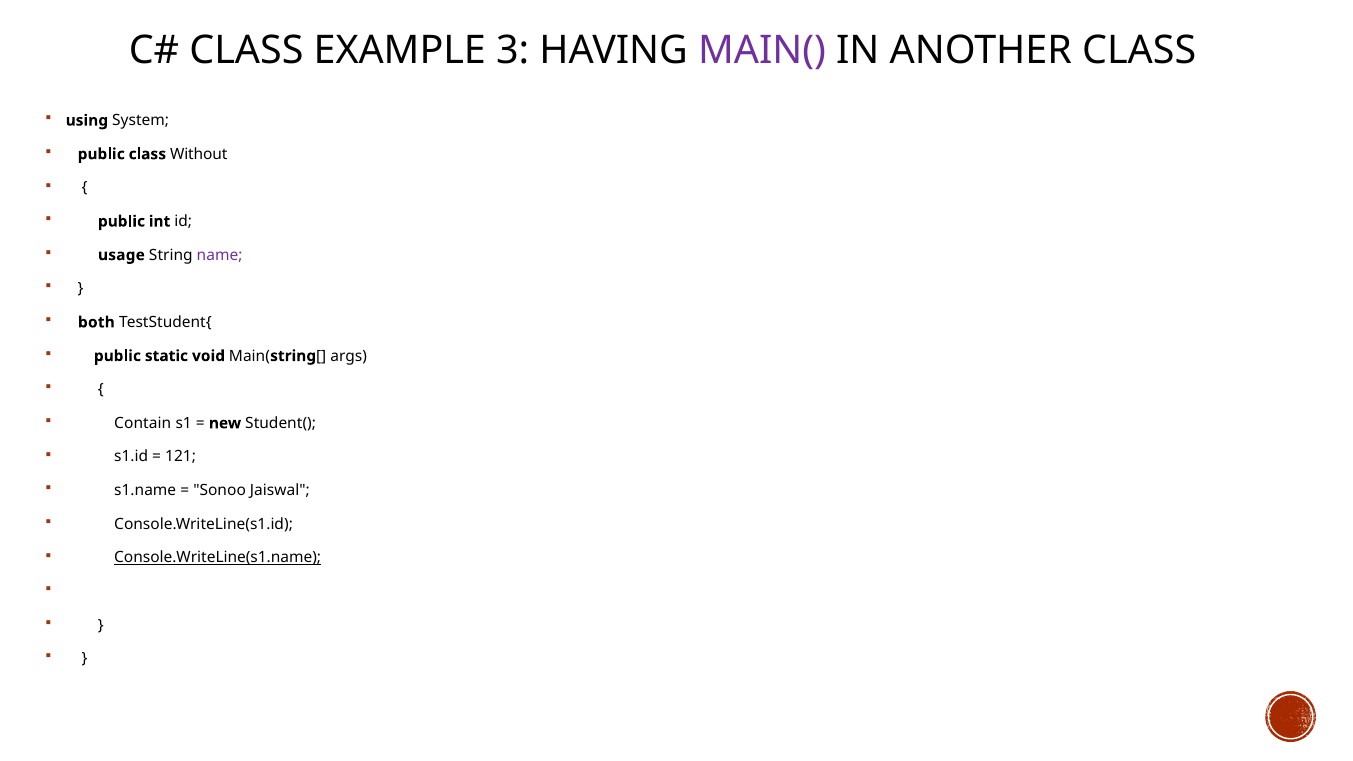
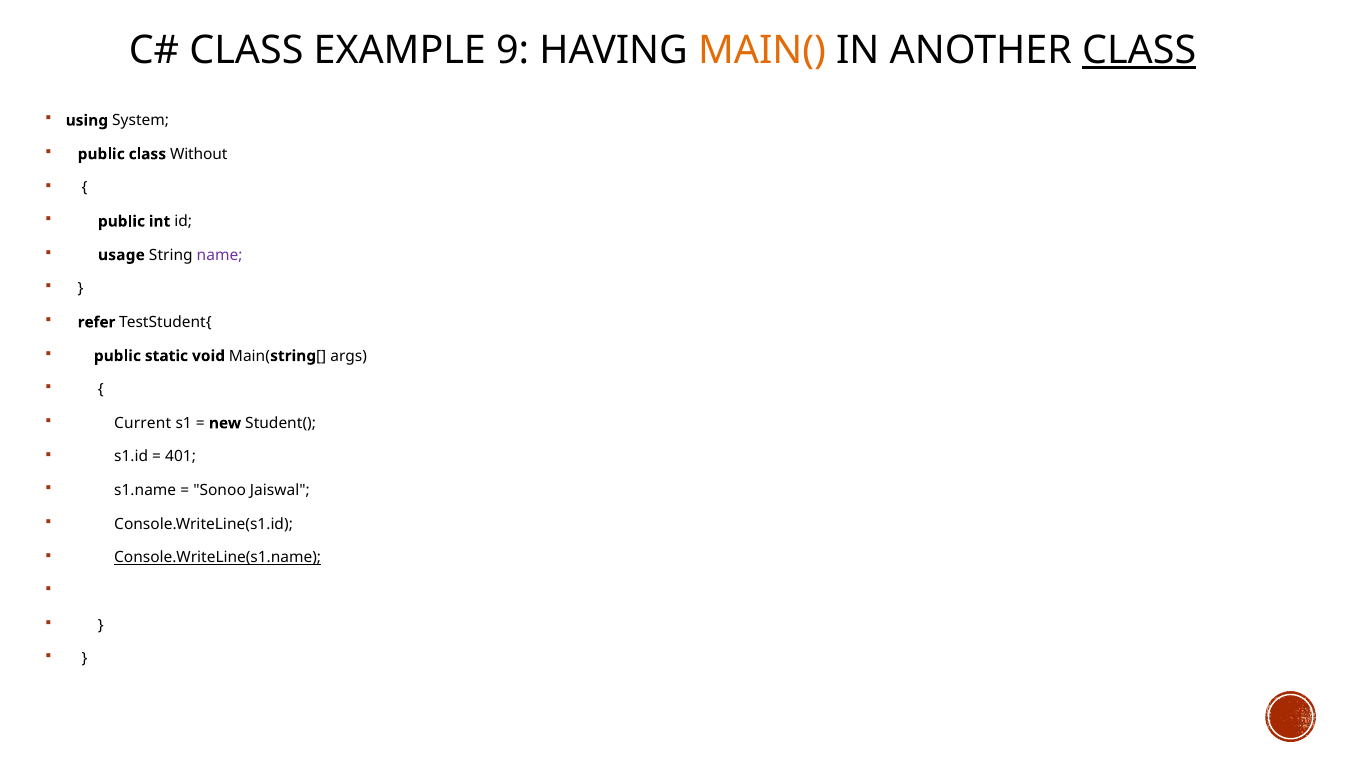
3: 3 -> 9 (513, 51)
MAIN( colour: purple -> orange (762, 51)
CLASS underline: none -> present (1139, 51)
both: both -> refer (97, 322)
Contain: Contain -> Current (143, 423)
121: 121 -> 401 (181, 457)
